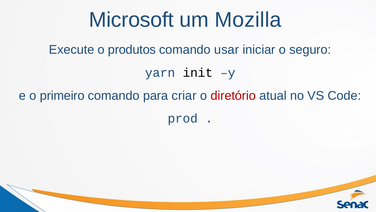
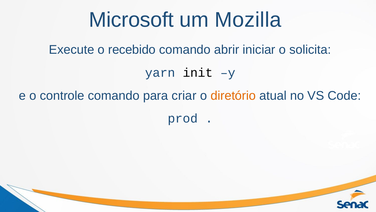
produtos: produtos -> recebido (132, 50)
usar: usar -> abrir (227, 50)
seguro: seguro -> solicita (310, 50)
primeiro: primeiro -> controle (62, 95)
diretório colour: red -> orange (233, 95)
